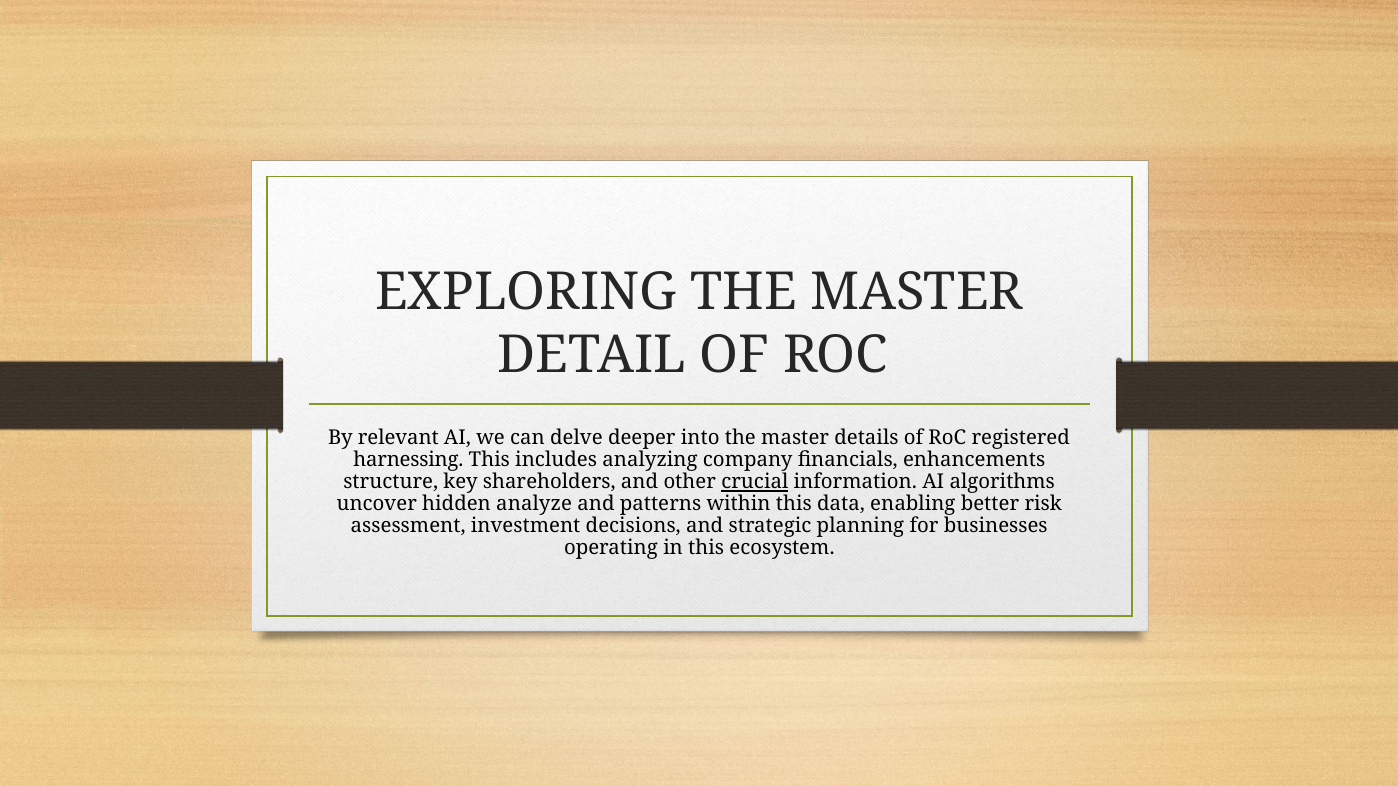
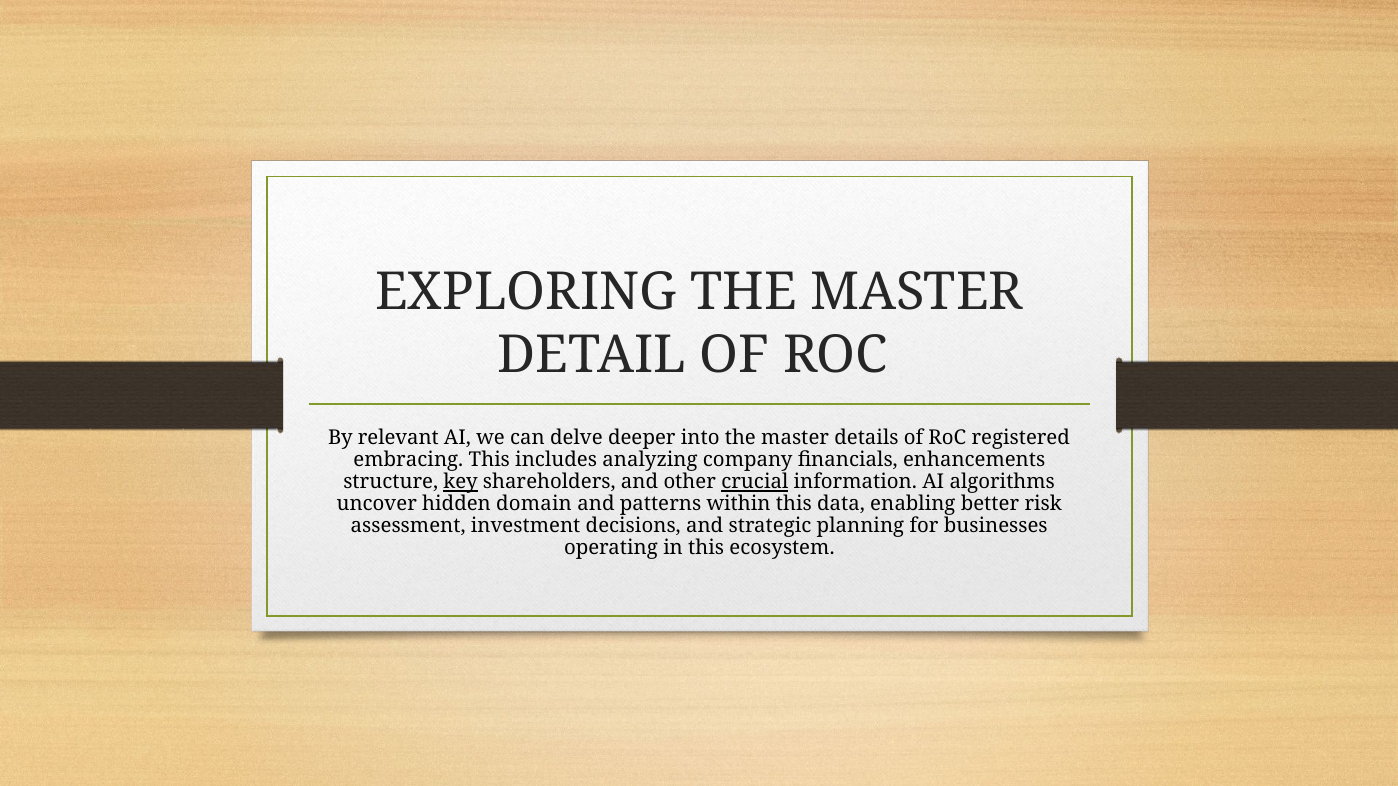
harnessing: harnessing -> embracing (408, 460)
key underline: none -> present (461, 482)
analyze: analyze -> domain (534, 504)
